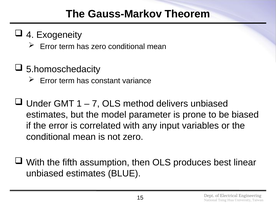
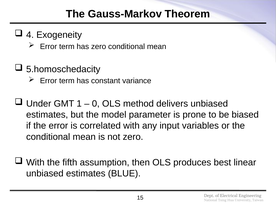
7: 7 -> 0 (96, 104)
